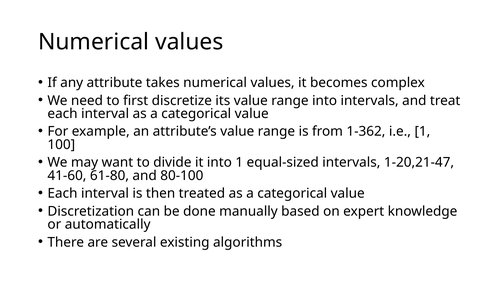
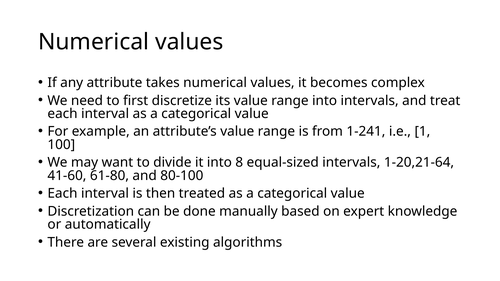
1-362: 1-362 -> 1-241 (366, 132)
into 1: 1 -> 8 (239, 163)
1-20,21-47: 1-20,21-47 -> 1-20,21-64 (419, 163)
